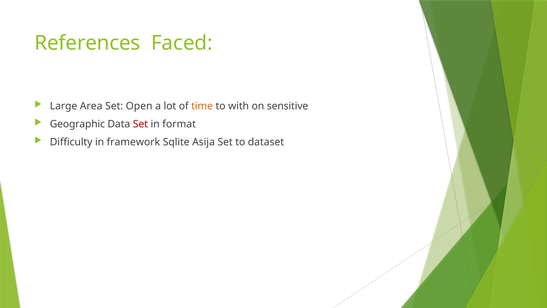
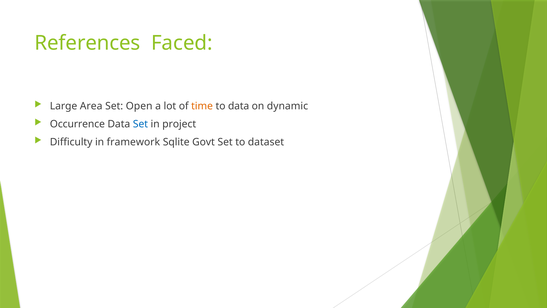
to with: with -> data (239, 106)
sensitive: sensitive -> dynamic (288, 106)
Geographic: Geographic -> Occurrence (77, 124)
Set colour: red -> blue (140, 124)
format: format -> project (179, 124)
Asija: Asija -> Govt (204, 142)
